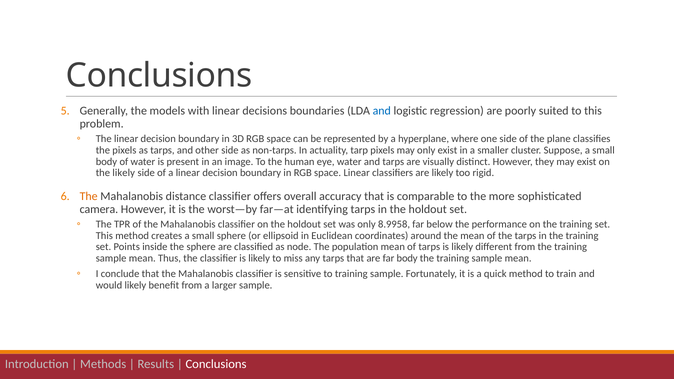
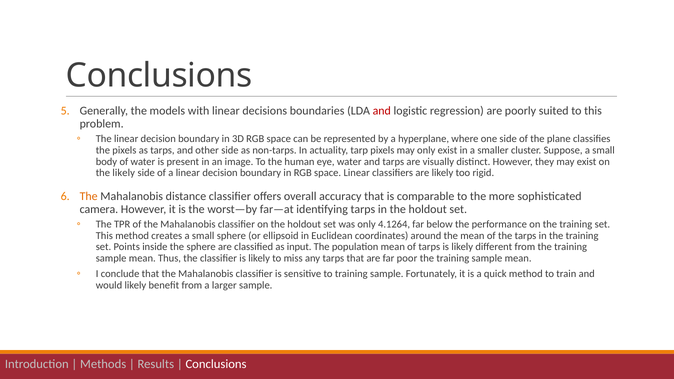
and colour: blue -> red (382, 111)
8.9958: 8.9958 -> 4.1264 (394, 224)
node: node -> input (299, 247)
far body: body -> poor (407, 258)
